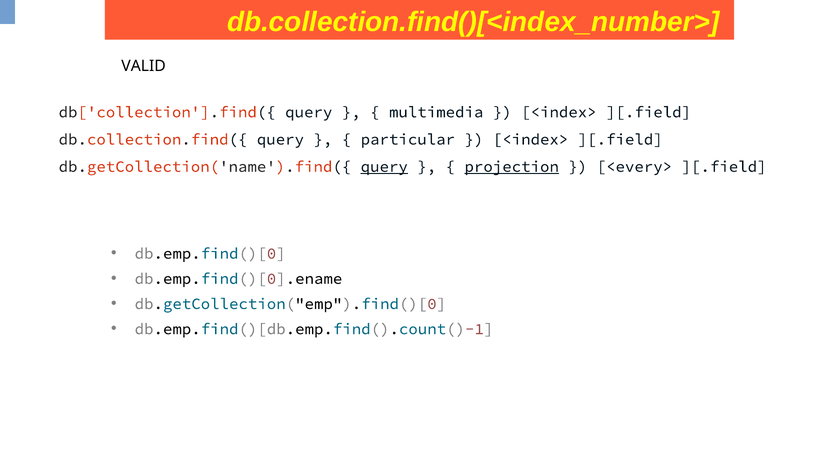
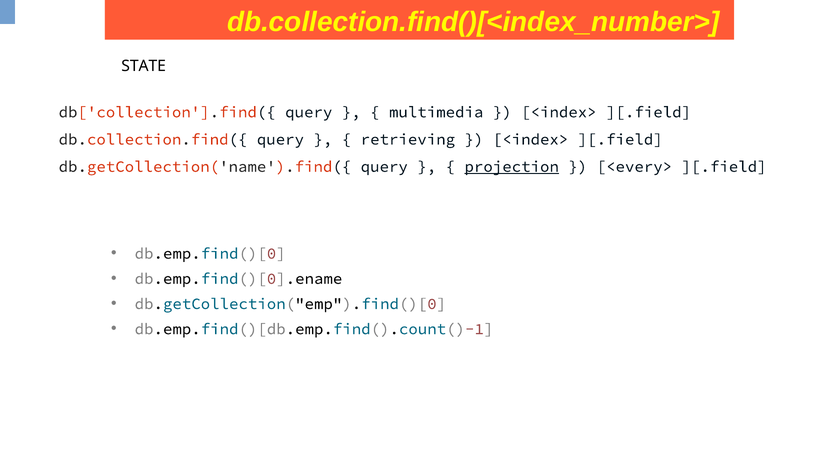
VALID: VALID -> STATE (144, 66)
particular: particular -> retrieving (408, 139)
query underline: present -> none (384, 167)
